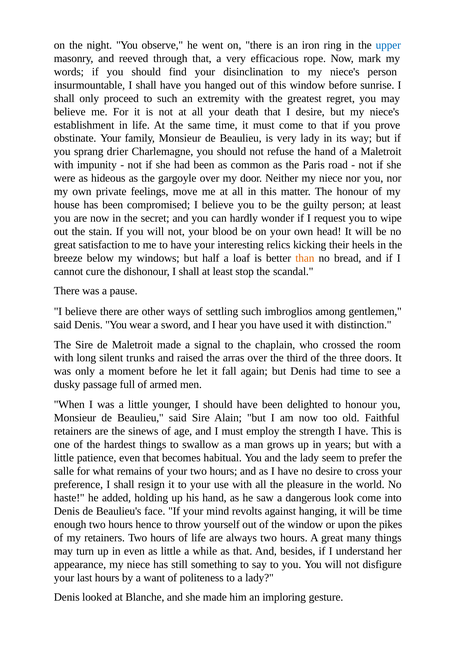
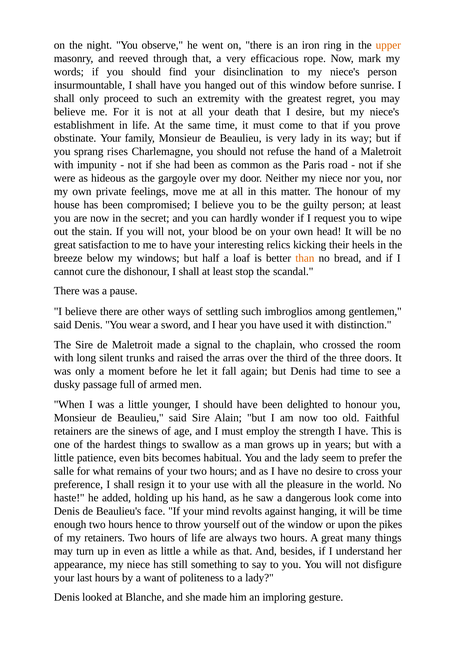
upper colour: blue -> orange (388, 45)
drier: drier -> rises (117, 151)
even that: that -> bits (151, 457)
